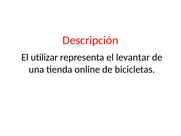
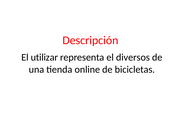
levantar: levantar -> diversos (133, 57)
